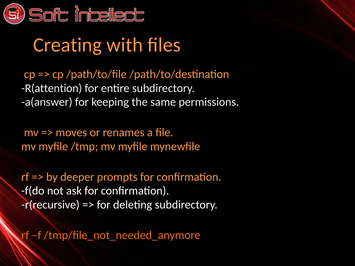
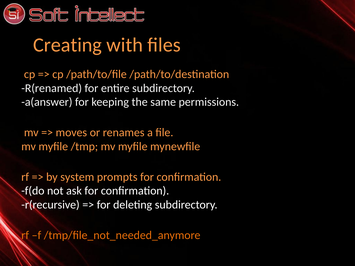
R(attention: R(attention -> R(renamed (52, 88)
deeper: deeper -> system (77, 177)
